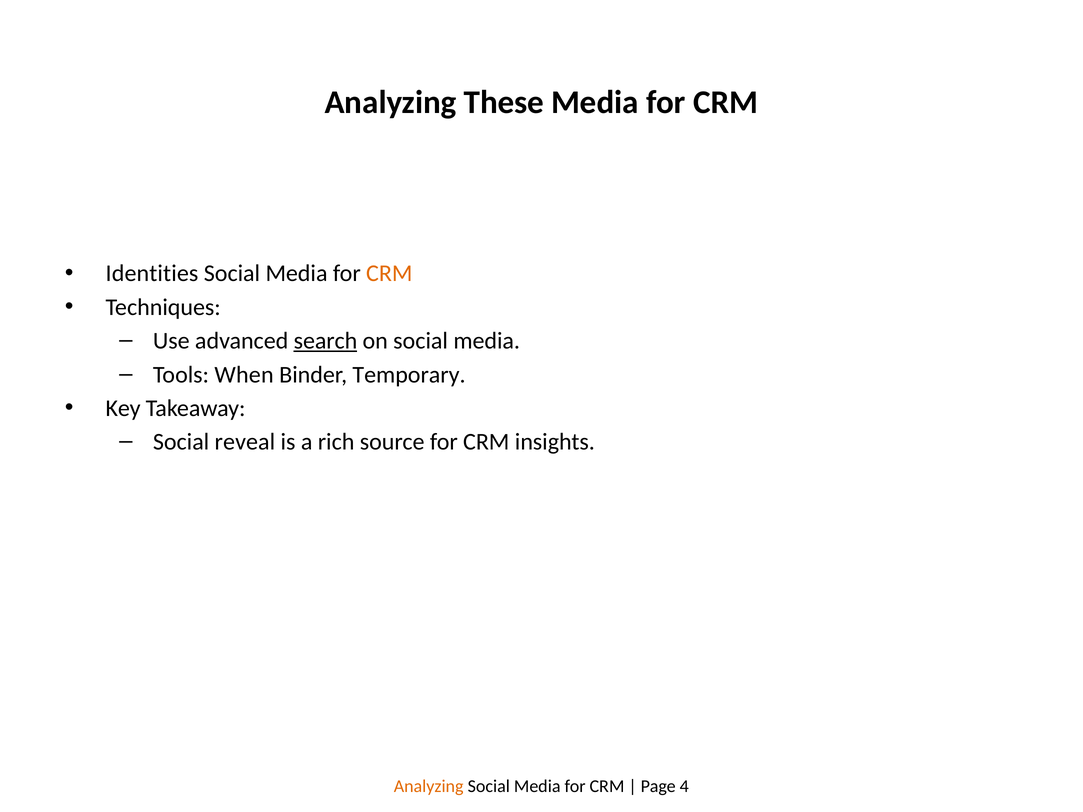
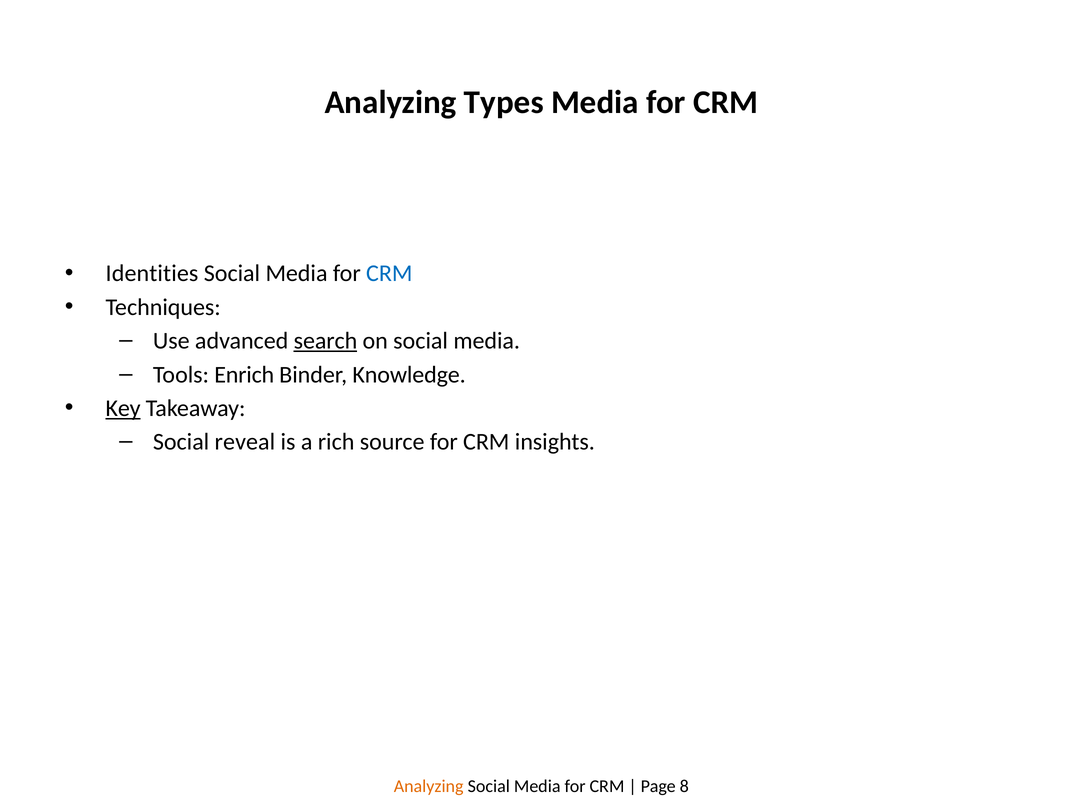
These: These -> Types (504, 102)
CRM colour: orange -> blue (389, 274)
When: When -> Enrich (244, 375)
Temporary: Temporary -> Knowledge (409, 375)
Key underline: none -> present (123, 408)
4: 4 -> 8 (684, 786)
